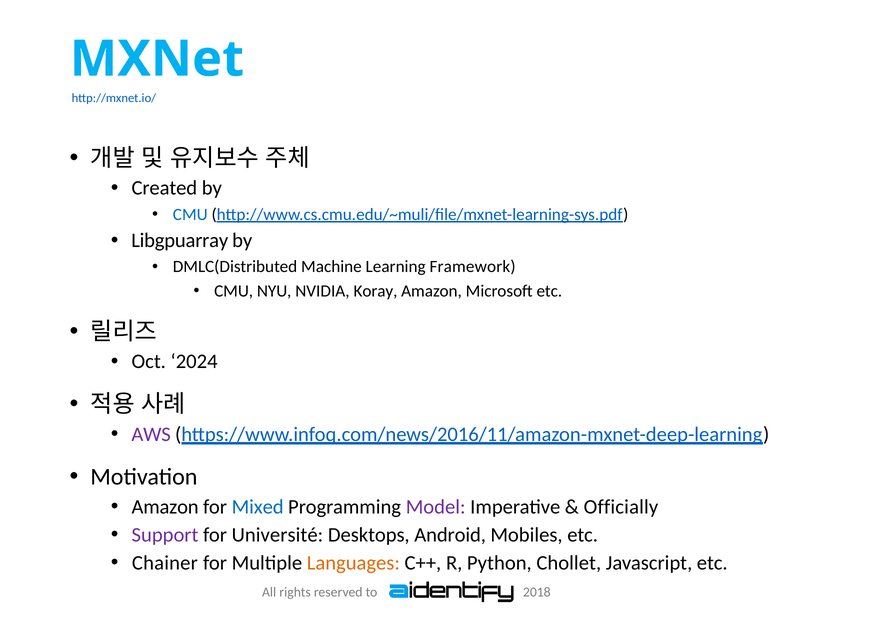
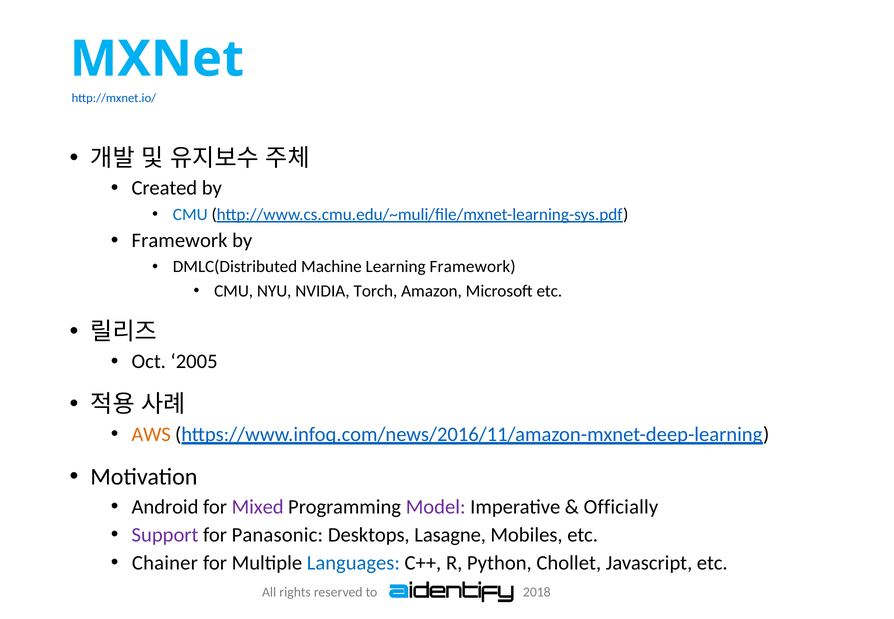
Libgpuarray: Libgpuarray -> Framework (180, 241)
Koray: Koray -> Torch (375, 291)
2024: 2024 -> 2005 (194, 362)
AWS colour: purple -> orange (151, 434)
Amazon: Amazon -> Android (165, 507)
Mixed colour: blue -> purple (258, 507)
Université: Université -> Panasonic (277, 535)
Android: Android -> Lasagne (450, 535)
Languages colour: orange -> blue (353, 563)
